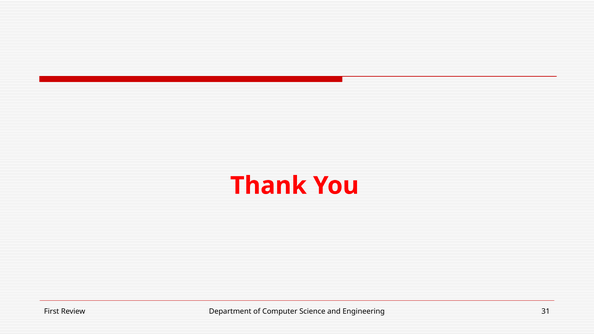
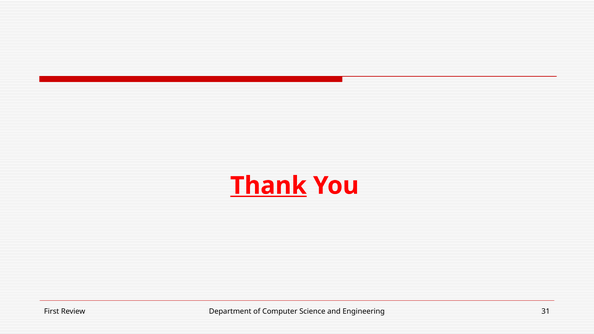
Thank underline: none -> present (268, 186)
